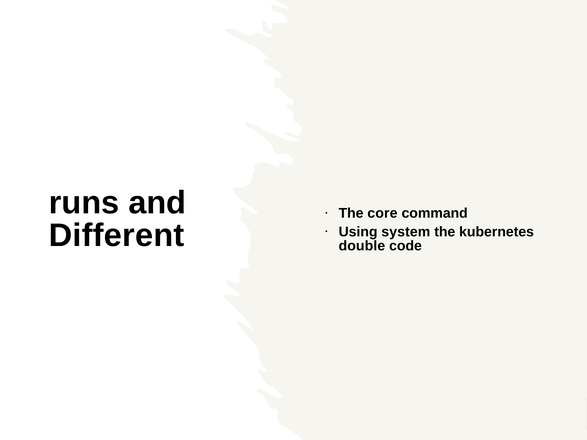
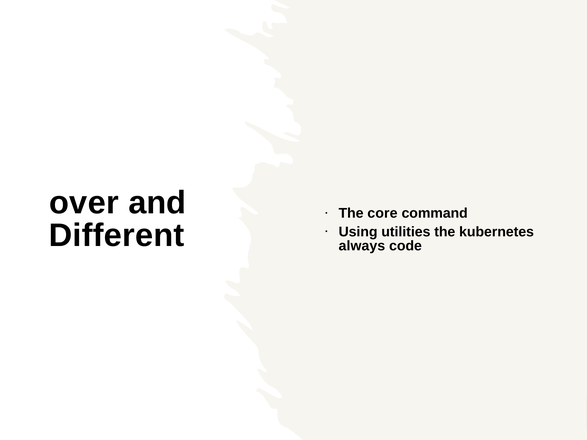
runs: runs -> over (84, 203)
system: system -> utilities (406, 232)
double: double -> always (362, 246)
